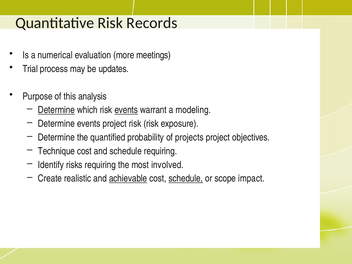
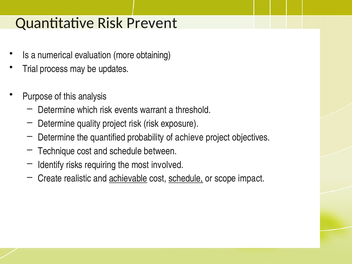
Records: Records -> Prevent (152, 23)
meetings: meetings -> obtaining (154, 55)
Determine underline: present -> none (56, 110)
events underline: present -> none (126, 110)
modeling: modeling -> threshold (193, 110)
Determine events: events -> quality (89, 124)
projects: projects -> achieve (189, 137)
schedule requiring: requiring -> between (160, 151)
